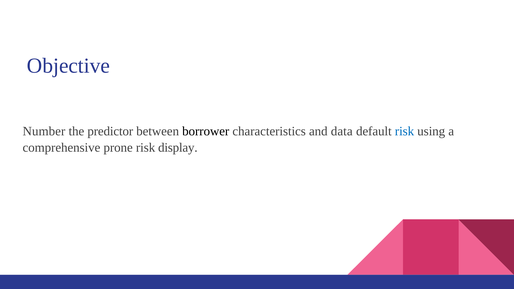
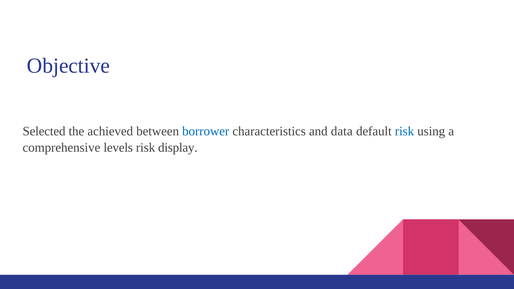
Number: Number -> Selected (44, 131)
predictor: predictor -> achieved (110, 131)
borrower colour: black -> blue (206, 131)
prone: prone -> levels (118, 148)
